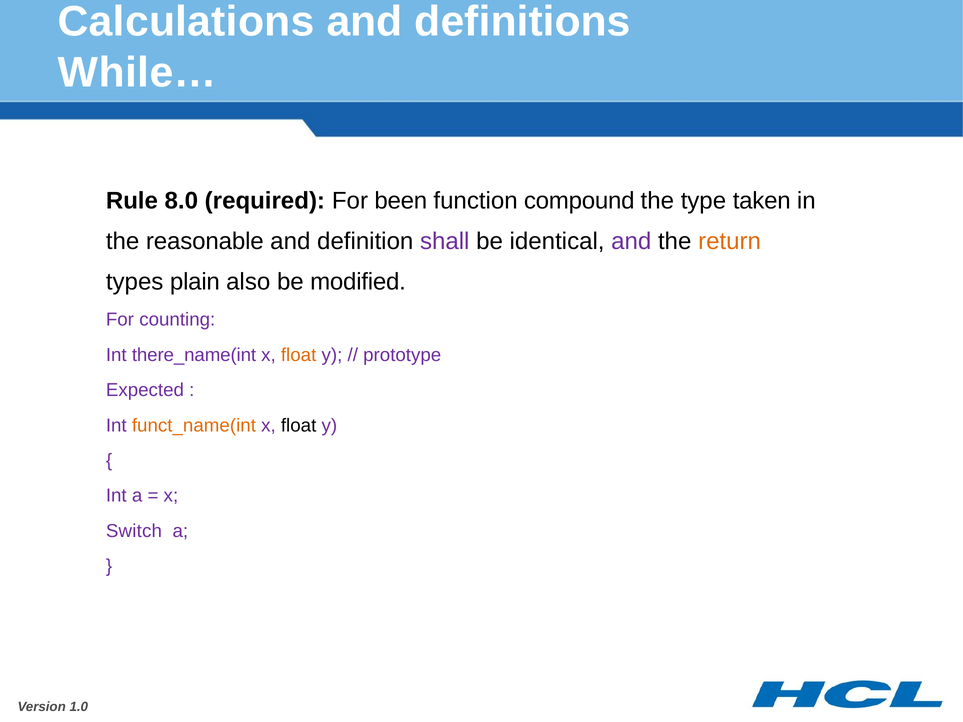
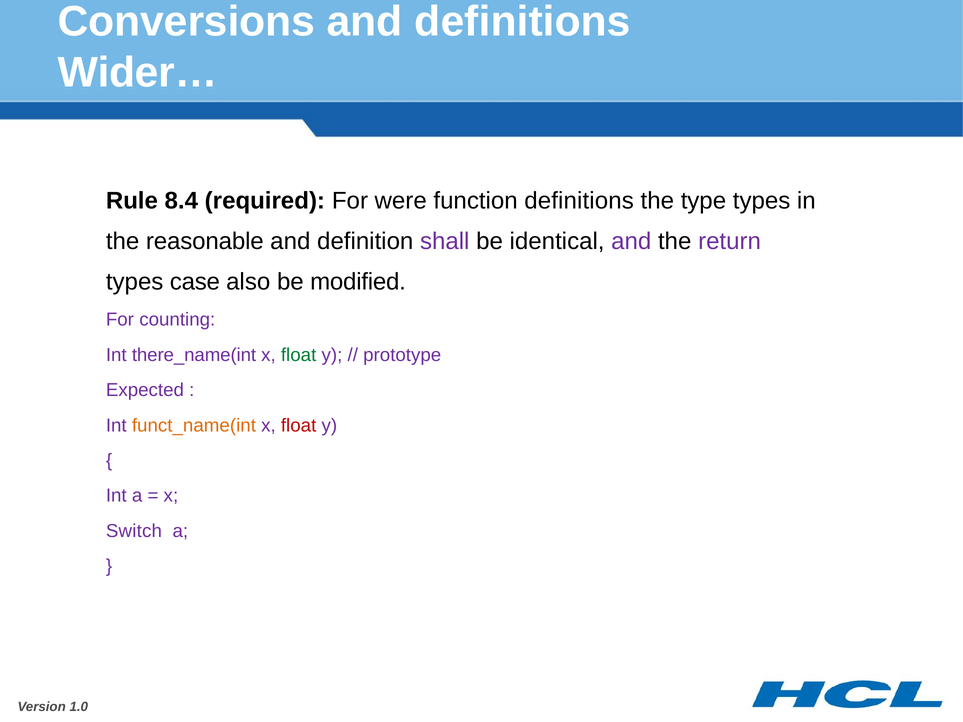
Calculations: Calculations -> Conversions (186, 21)
While…: While… -> Wider… (138, 73)
8.0: 8.0 -> 8.4 (181, 201)
been: been -> were (401, 201)
function compound: compound -> definitions (579, 201)
type taken: taken -> types (762, 201)
return colour: orange -> purple (730, 241)
plain: plain -> case (195, 282)
float colour: orange -> green (299, 355)
float colour: black -> red (299, 426)
